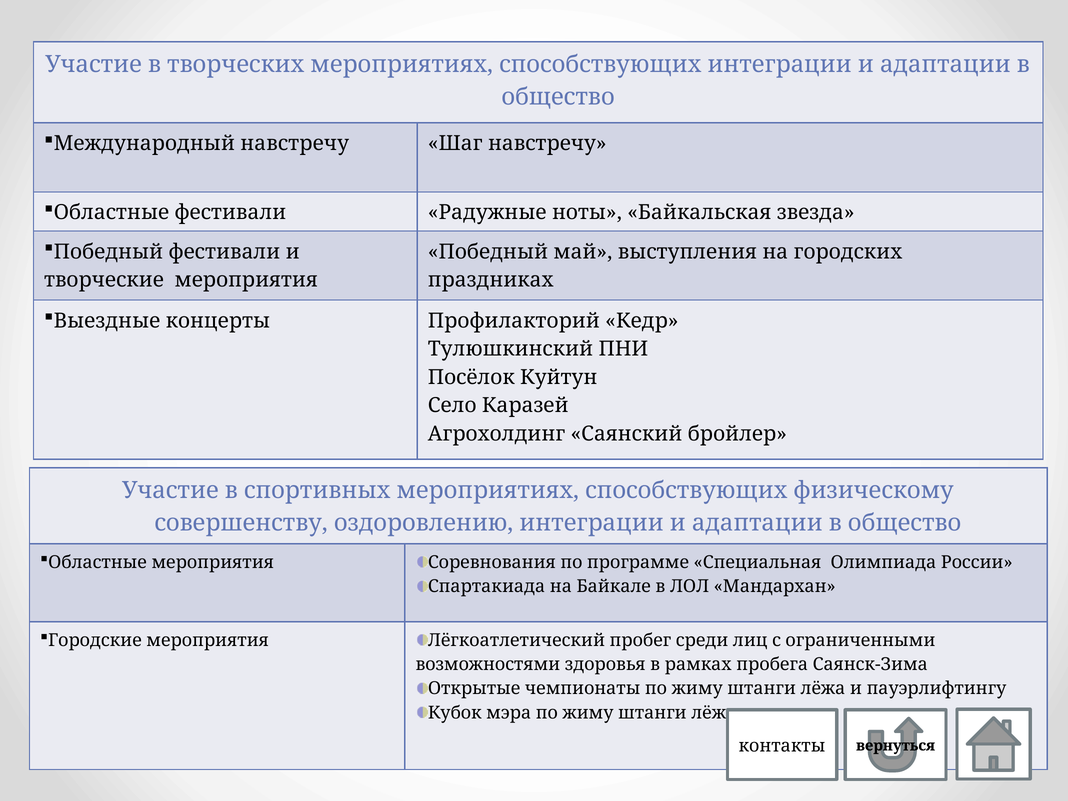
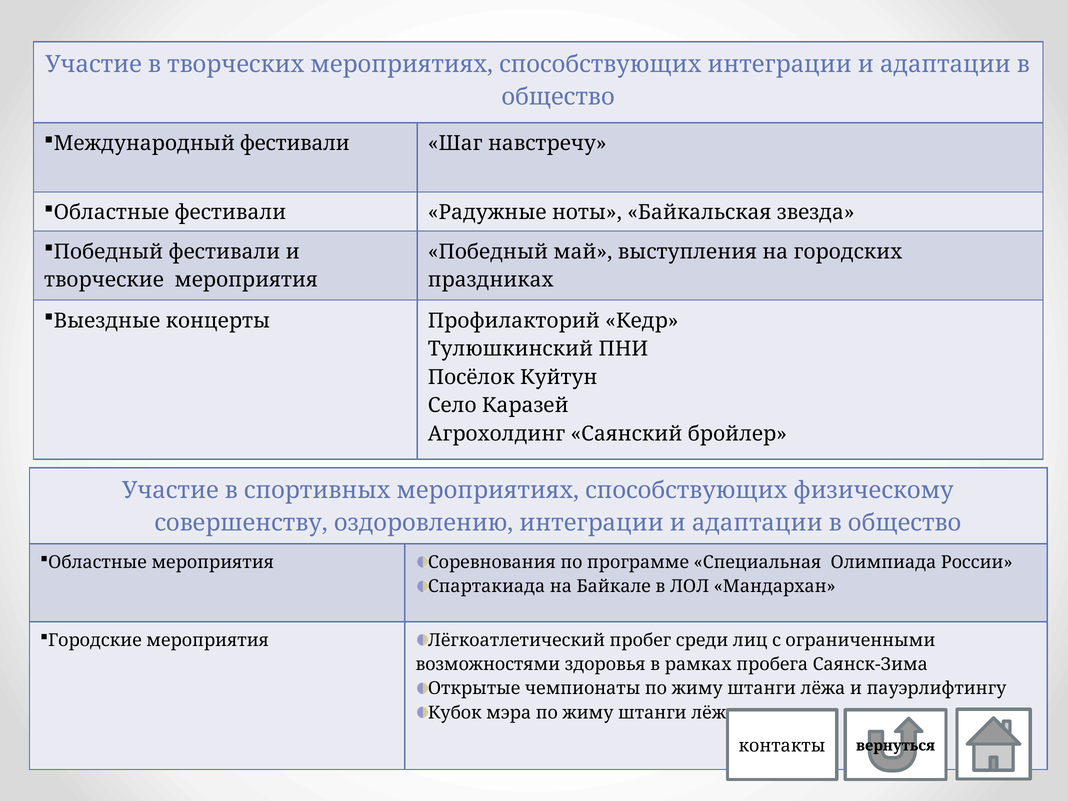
Международный навстречу: навстречу -> фестивали (295, 144)
